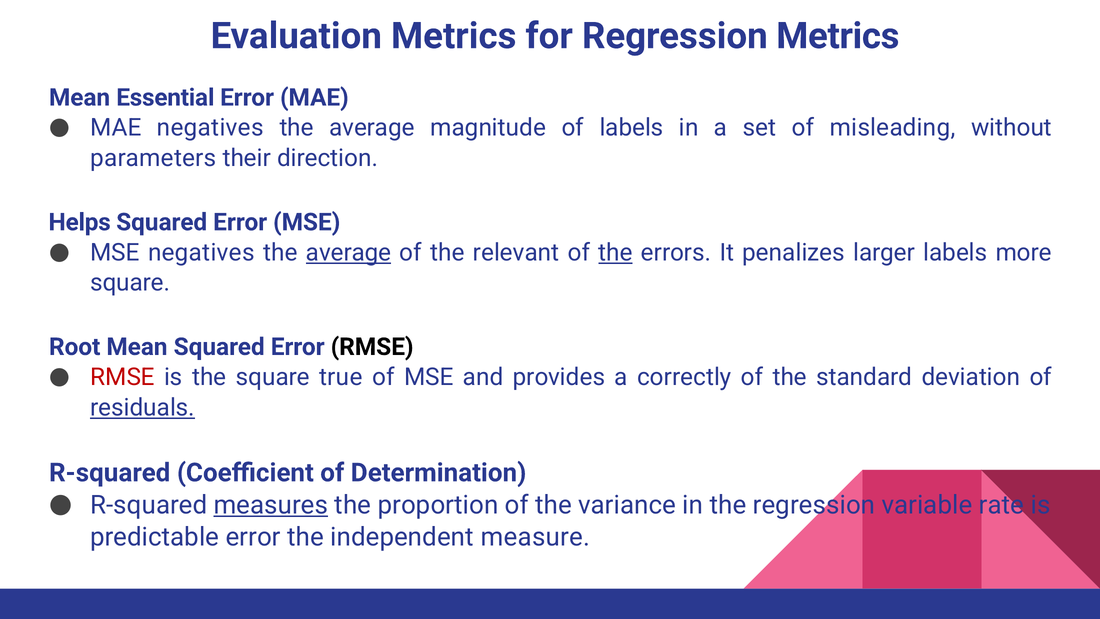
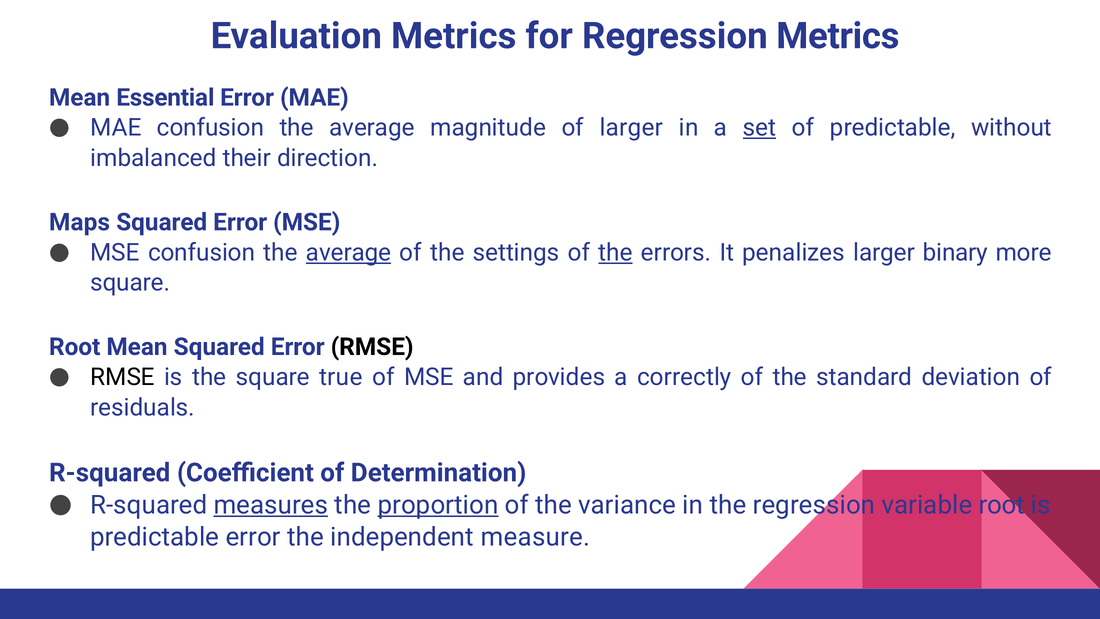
MAE negatives: negatives -> confusion (211, 128)
of labels: labels -> larger (631, 128)
set underline: none -> present (760, 128)
of misleading: misleading -> predictable (893, 128)
parameters: parameters -> imbalanced (153, 158)
Helps: Helps -> Maps (79, 222)
MSE negatives: negatives -> confusion (202, 252)
relevant: relevant -> settings (516, 252)
larger labels: labels -> binary (955, 252)
RMSE colour: red -> black (123, 377)
residuals underline: present -> none (143, 407)
proportion underline: none -> present (438, 505)
variable rate: rate -> root (1002, 505)
